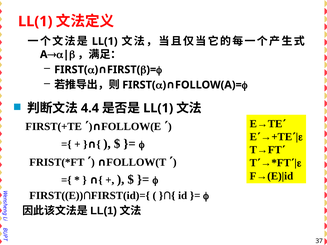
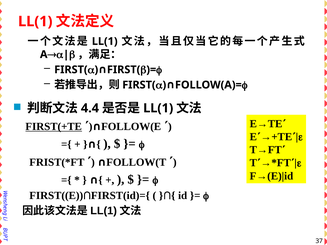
FIRST(+TE underline: none -> present (54, 127)
